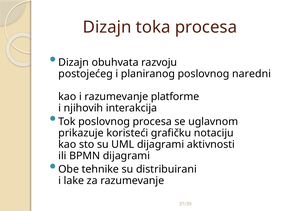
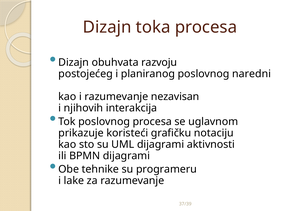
platforme: platforme -> nezavisan (175, 97)
distribuirani: distribuirani -> programeru (166, 170)
